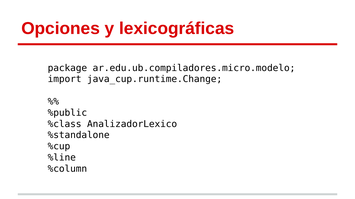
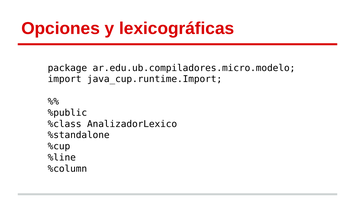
java_cup.runtime.Change: java_cup.runtime.Change -> java_cup.runtime.Import (155, 79)
